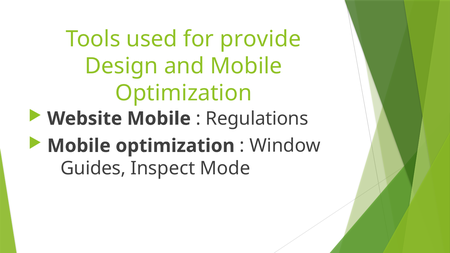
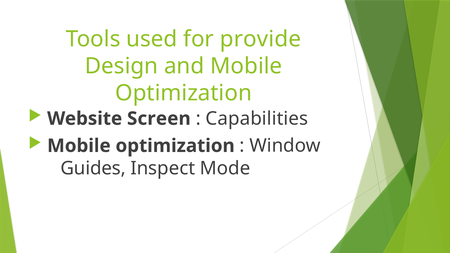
Website Mobile: Mobile -> Screen (159, 119)
Regulations: Regulations -> Capabilities (257, 119)
